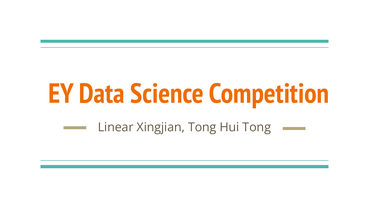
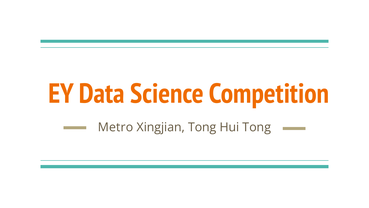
Linear: Linear -> Metro (116, 127)
